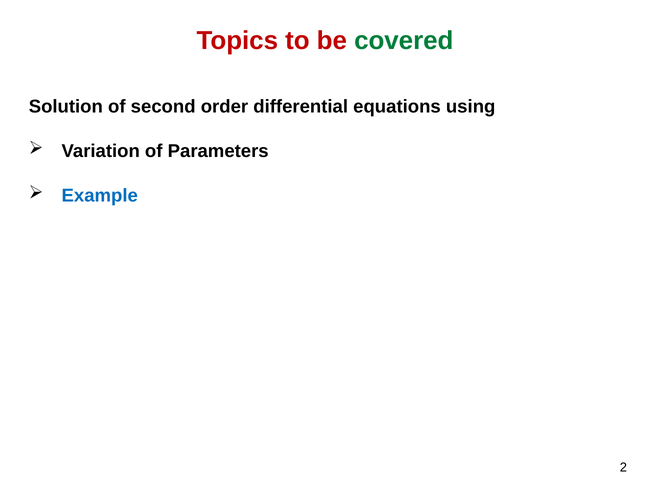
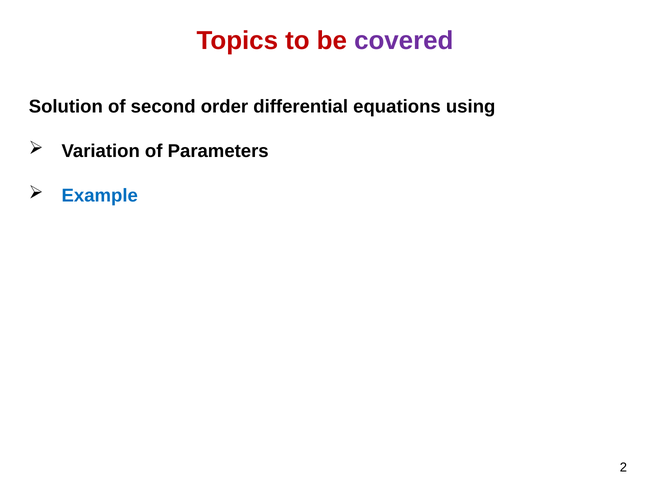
covered colour: green -> purple (404, 41)
